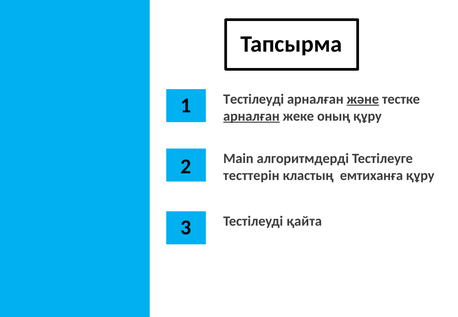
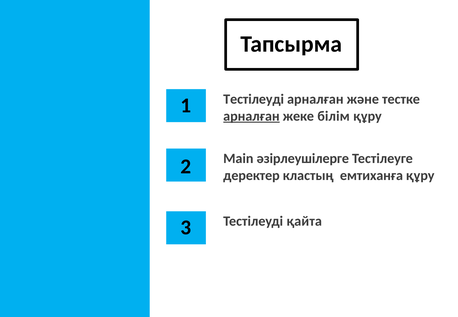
және underline: present -> none (363, 99)
оның: оның -> білім (334, 116)
алгоритмдерді: алгоритмдерді -> әзірлеушілерге (303, 159)
тесттерін: тесттерін -> деректер (251, 176)
